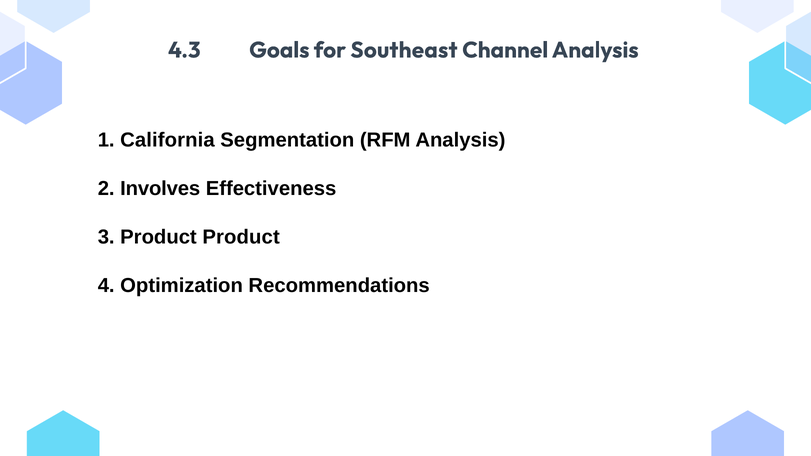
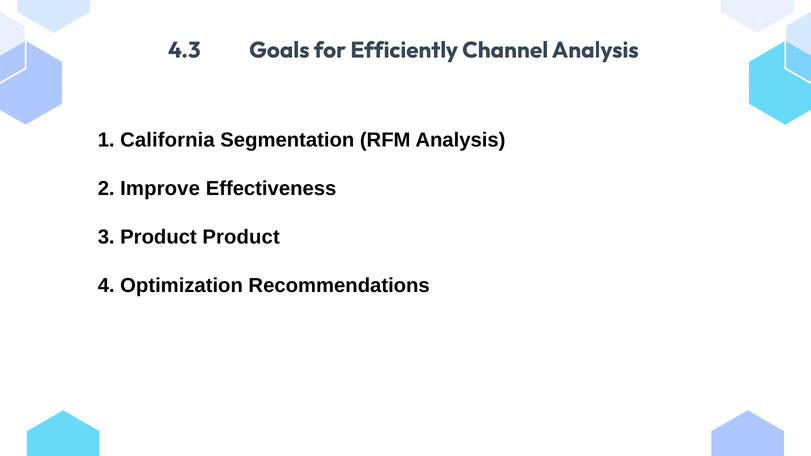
Southeast: Southeast -> Efficiently (404, 50)
Involves: Involves -> Improve (160, 189)
